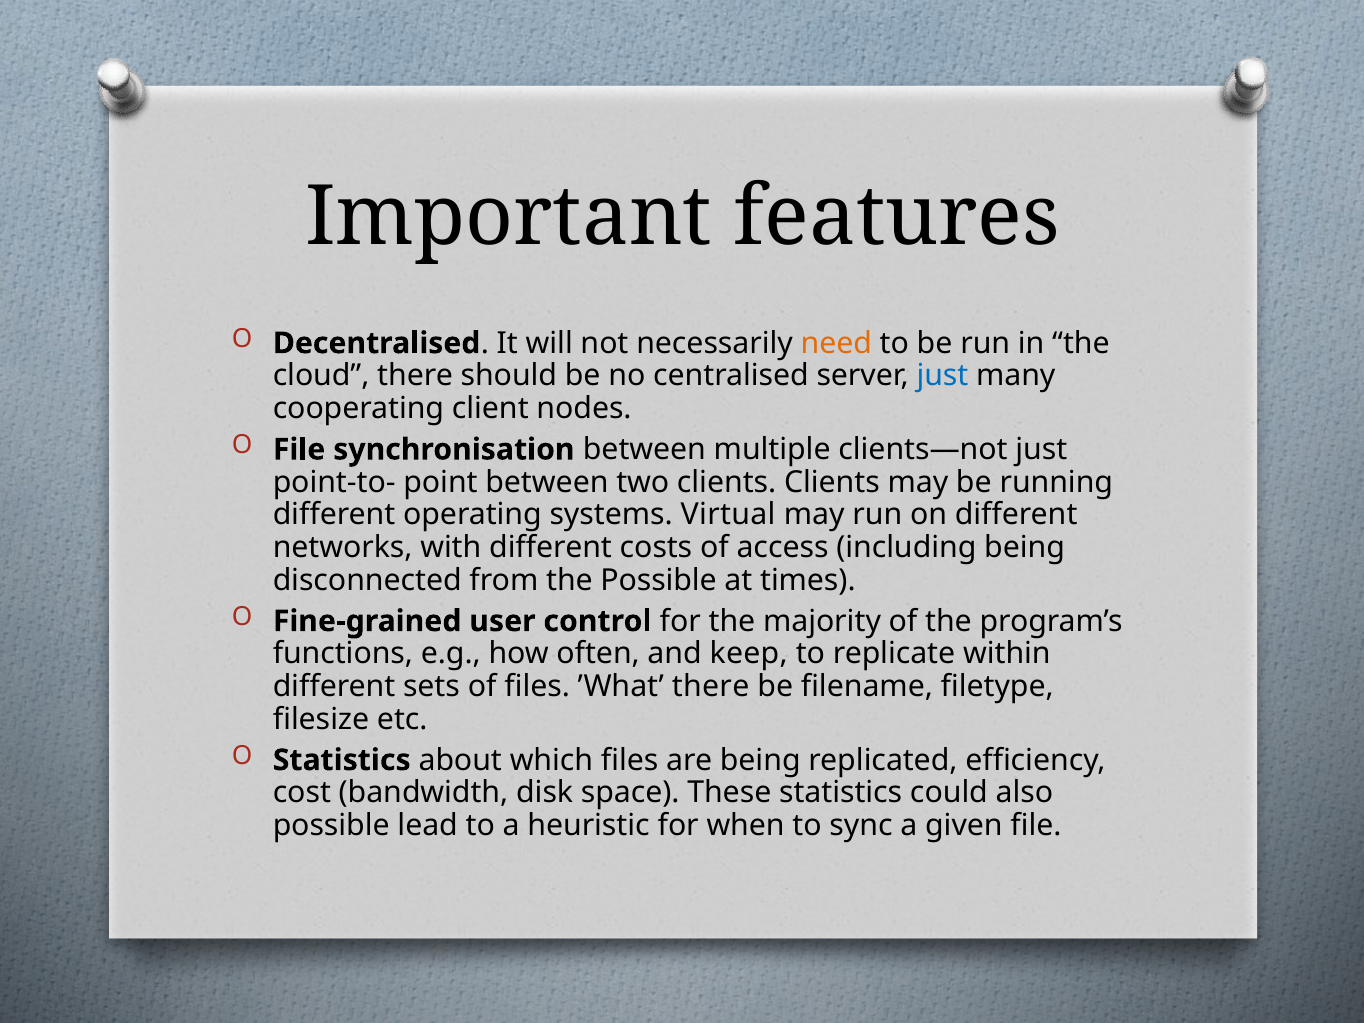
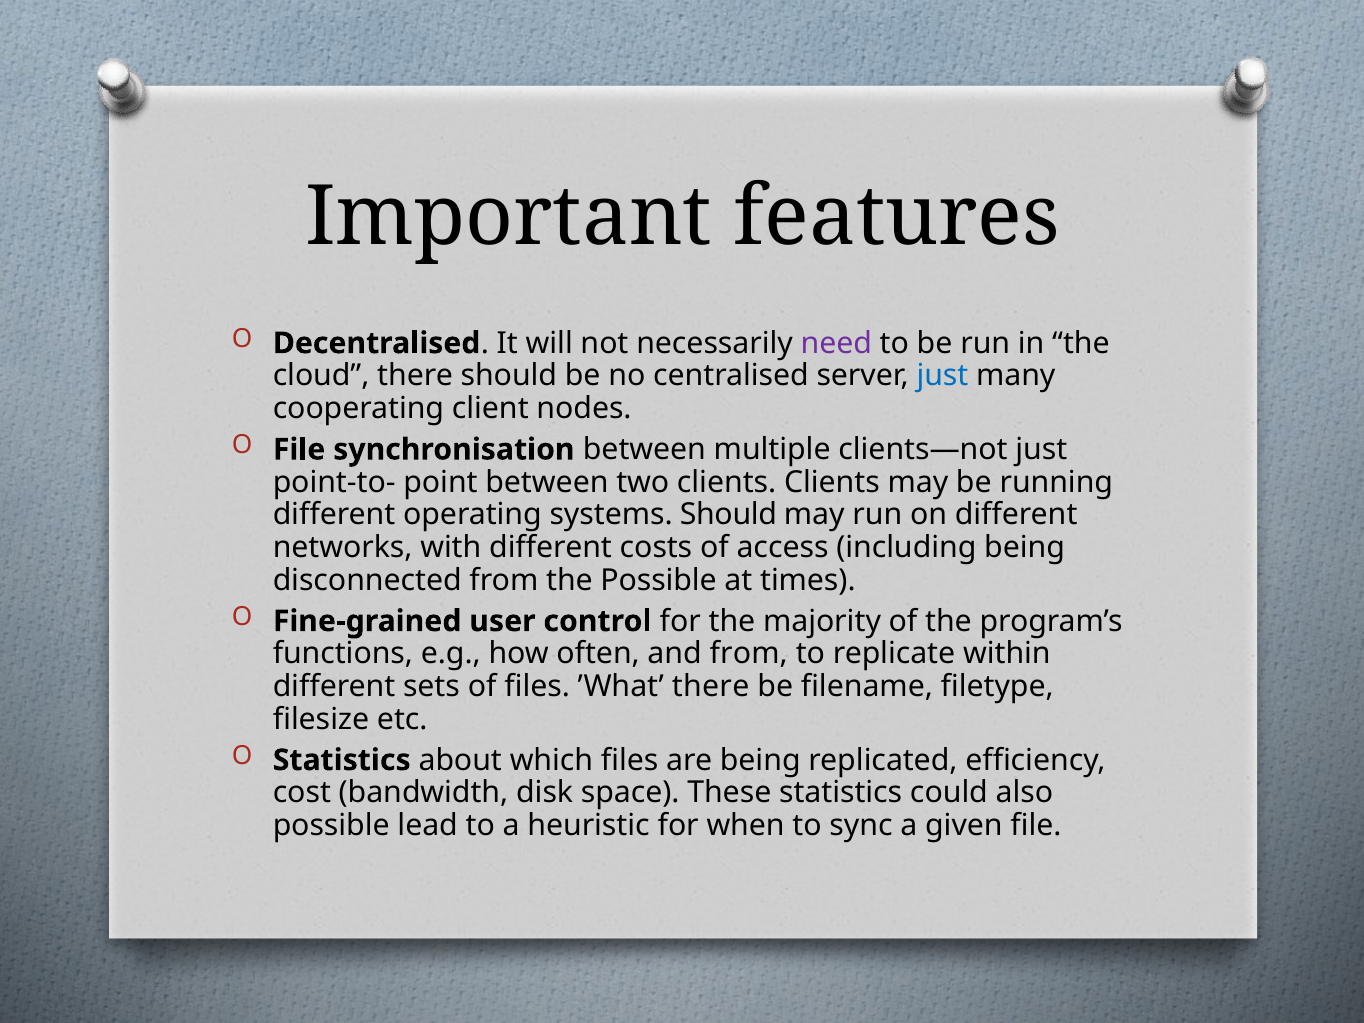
need colour: orange -> purple (836, 343)
systems Virtual: Virtual -> Should (728, 515)
and keep: keep -> from (749, 654)
